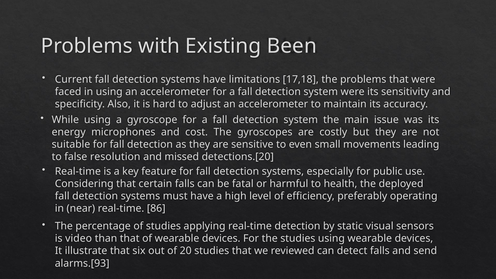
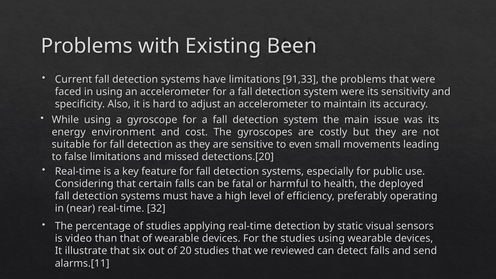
17,18: 17,18 -> 91,33 (301, 79)
microphones: microphones -> environment (123, 132)
false resolution: resolution -> limitations (115, 157)
86: 86 -> 32 (156, 209)
alarms.[93: alarms.[93 -> alarms.[11 (82, 263)
